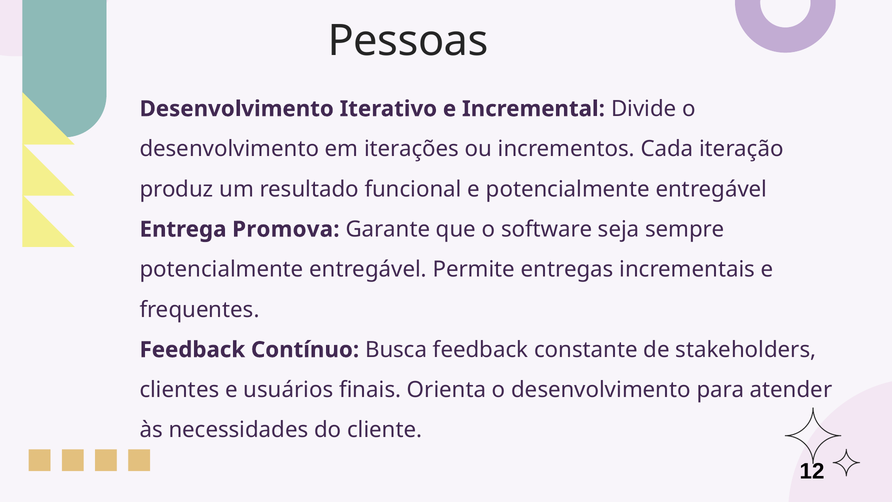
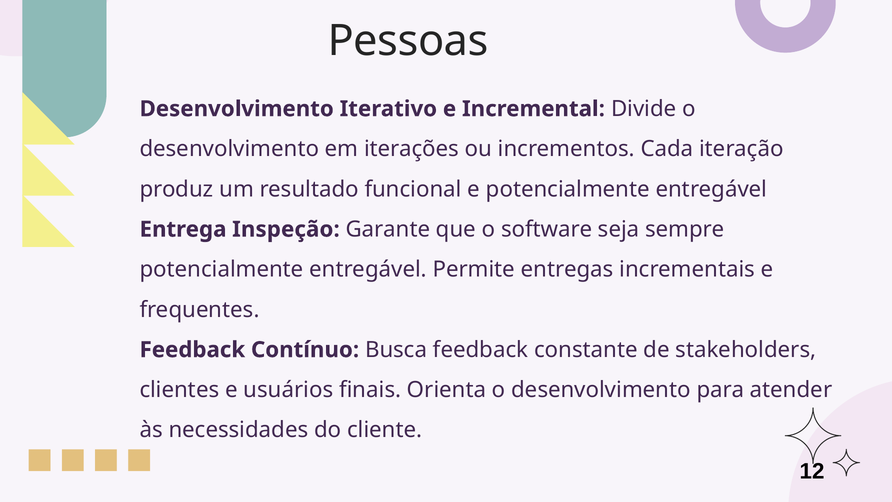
Promova: Promova -> Inspeção (286, 229)
